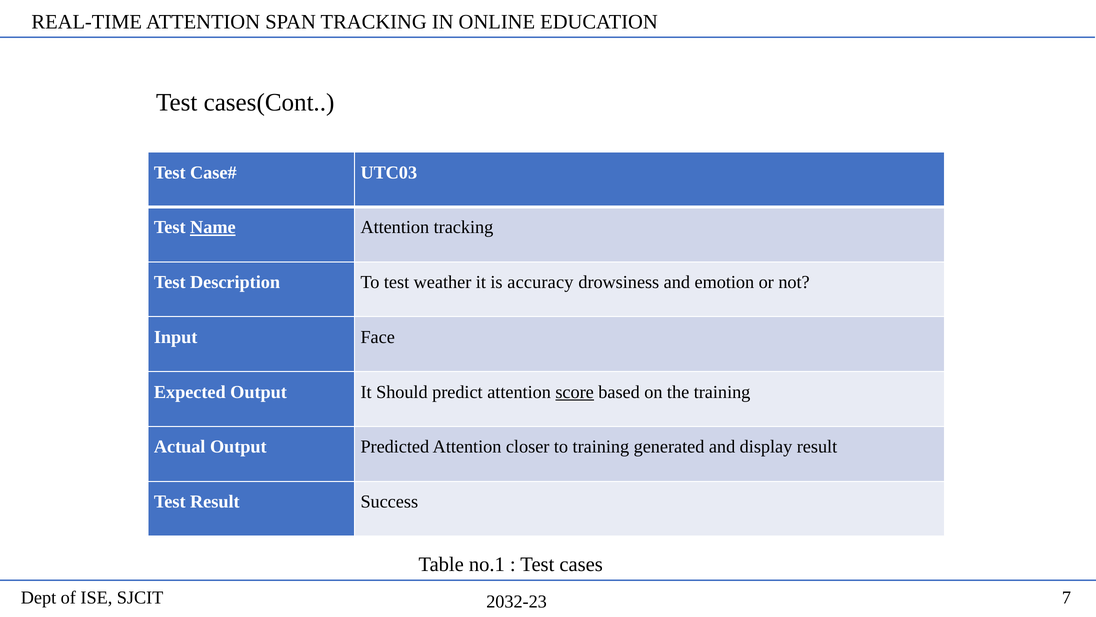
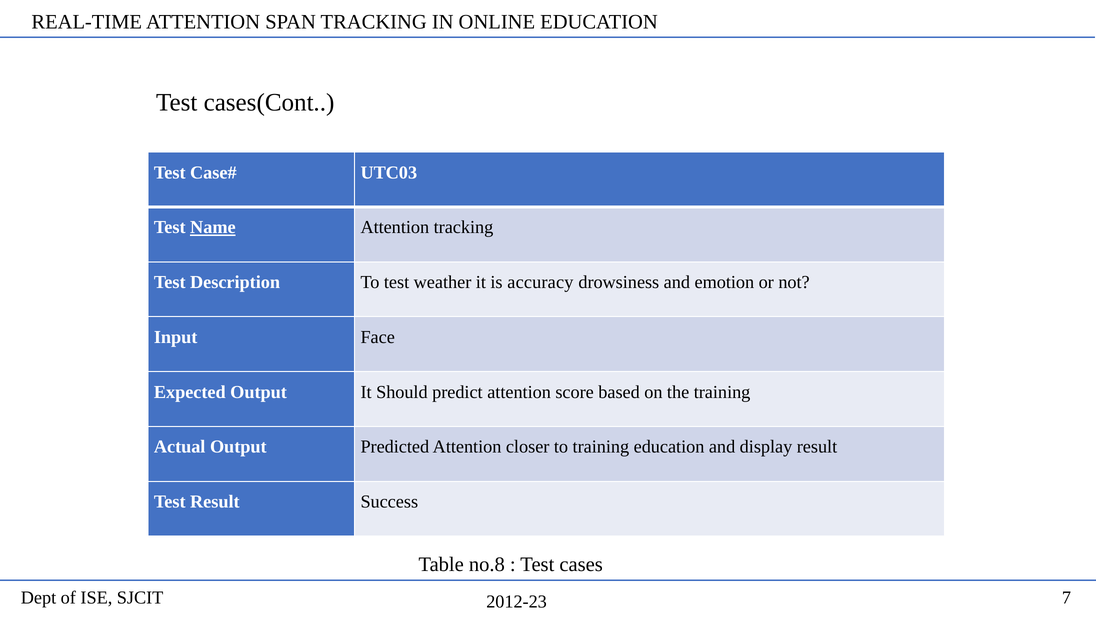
score underline: present -> none (575, 392)
training generated: generated -> education (669, 446)
no.1: no.1 -> no.8 (487, 564)
2032-23: 2032-23 -> 2012-23 (517, 601)
